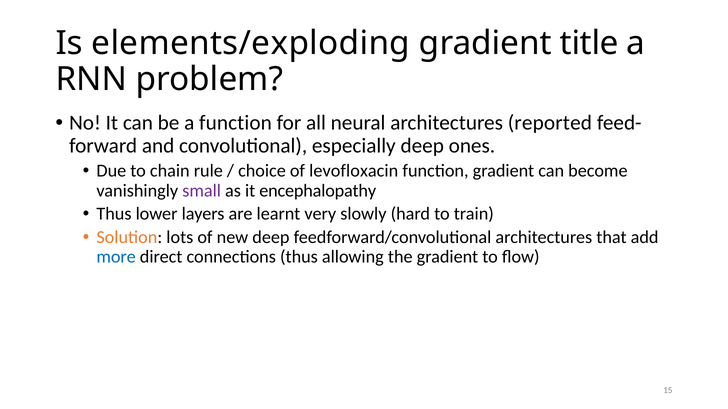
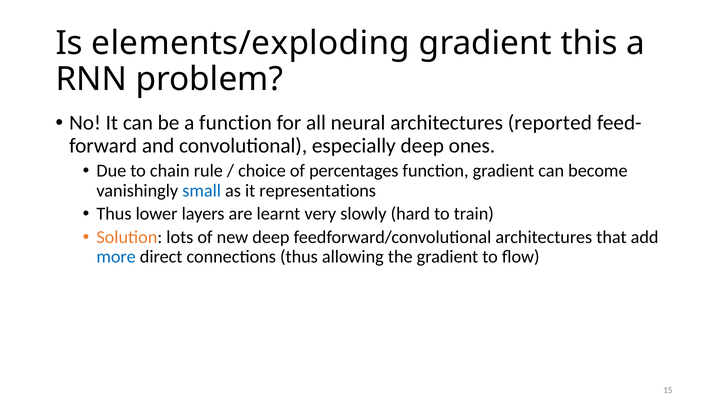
title: title -> this (589, 43)
levofloxacin: levofloxacin -> percentages (354, 171)
small colour: purple -> blue (202, 191)
encephalopathy: encephalopathy -> representations (318, 191)
